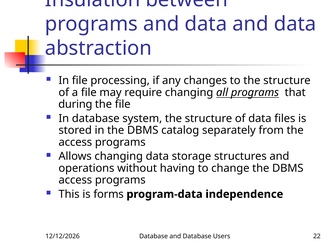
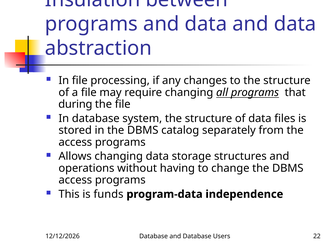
forms: forms -> funds (108, 194)
